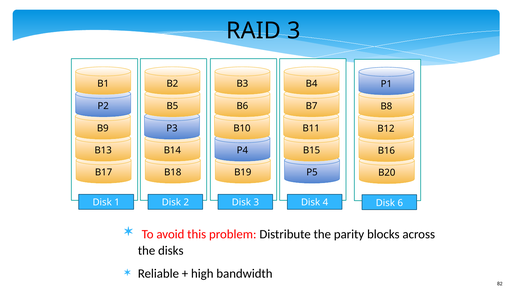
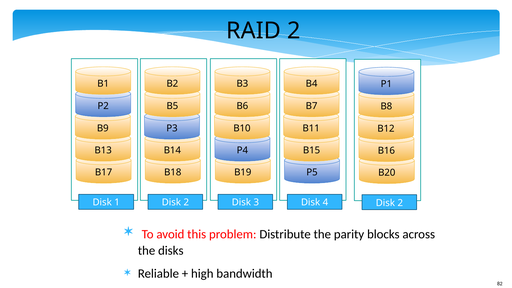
RAID 3: 3 -> 2 (294, 31)
6: 6 -> 2 (400, 203)
